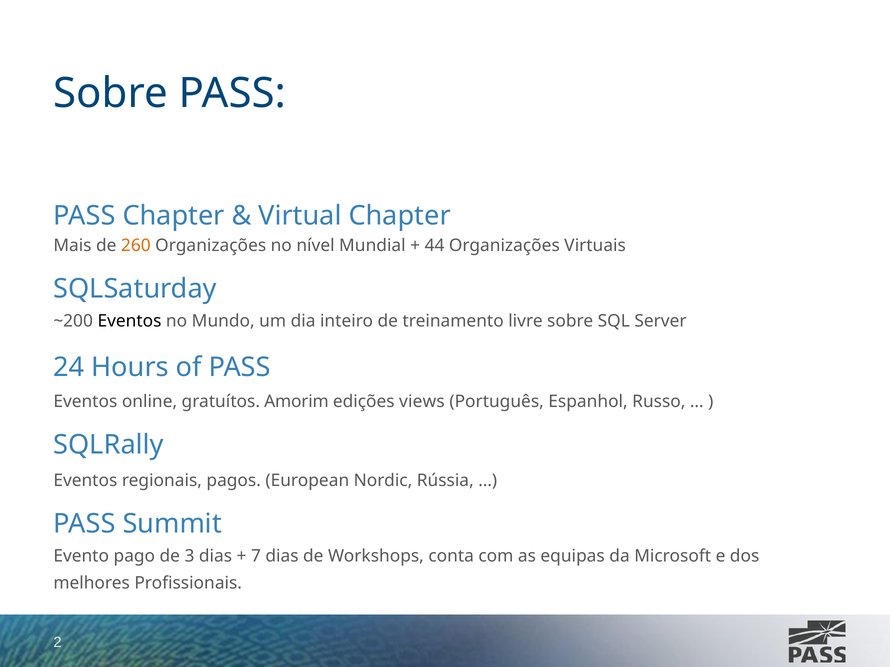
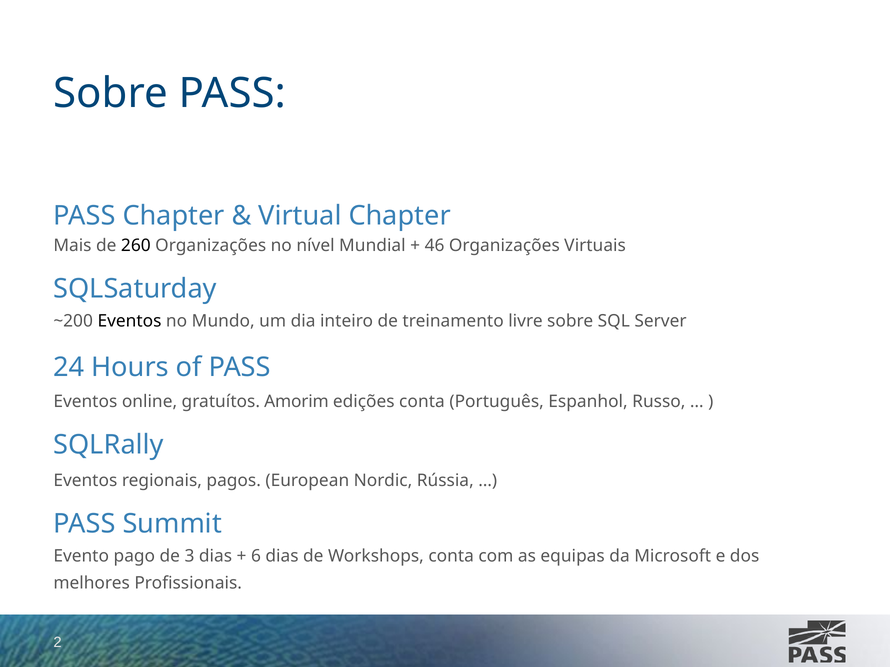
260 colour: orange -> black (136, 246)
44: 44 -> 46 (435, 246)
edições views: views -> conta (422, 402)
7: 7 -> 6 (256, 556)
